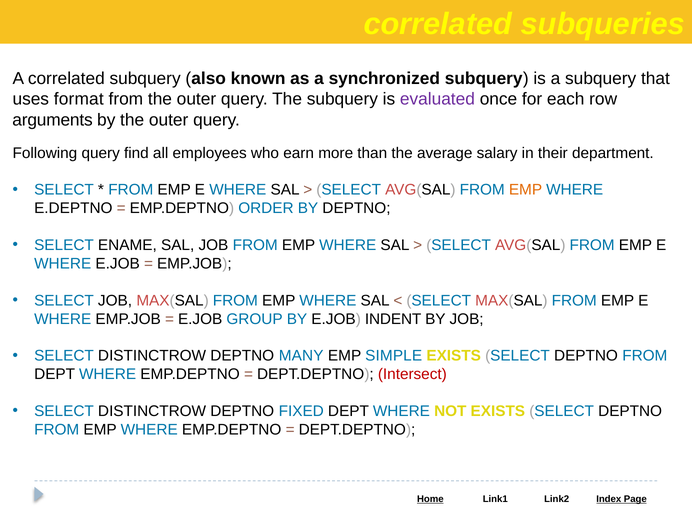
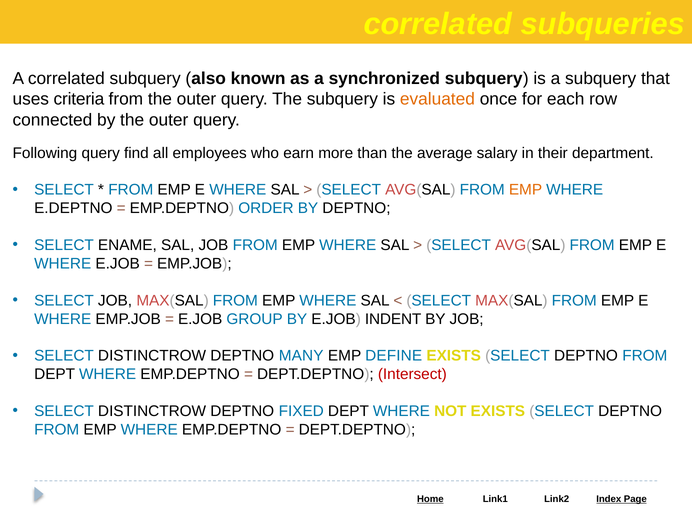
format: format -> criteria (79, 99)
evaluated colour: purple -> orange (437, 99)
arguments: arguments -> connected (52, 120)
SIMPLE: SIMPLE -> DEFINE (394, 356)
